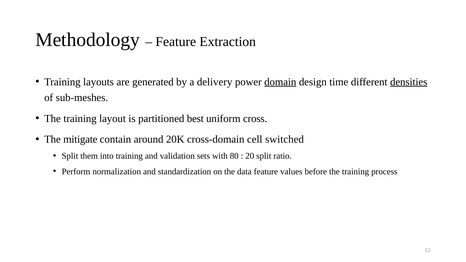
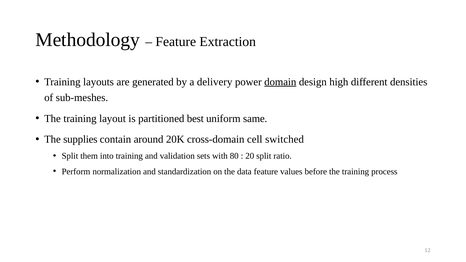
time: time -> high (339, 82)
densities underline: present -> none (409, 82)
cross: cross -> same (255, 119)
mitigate: mitigate -> supplies (80, 140)
